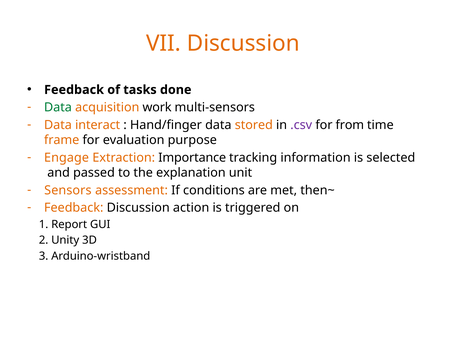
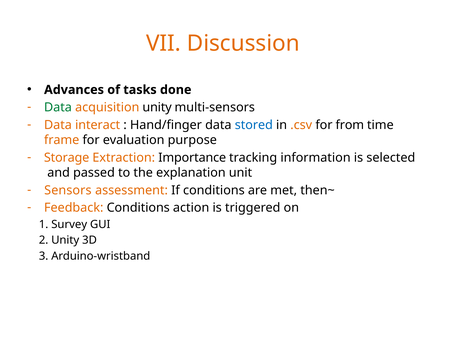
Feedback: Feedback -> Advances (74, 90)
acquisition work: work -> unity (157, 107)
stored colour: orange -> blue (254, 125)
.csv colour: purple -> orange (301, 125)
Engage: Engage -> Storage (67, 158)
Feedback Discussion: Discussion -> Conditions (138, 208)
Report: Report -> Survey (69, 224)
